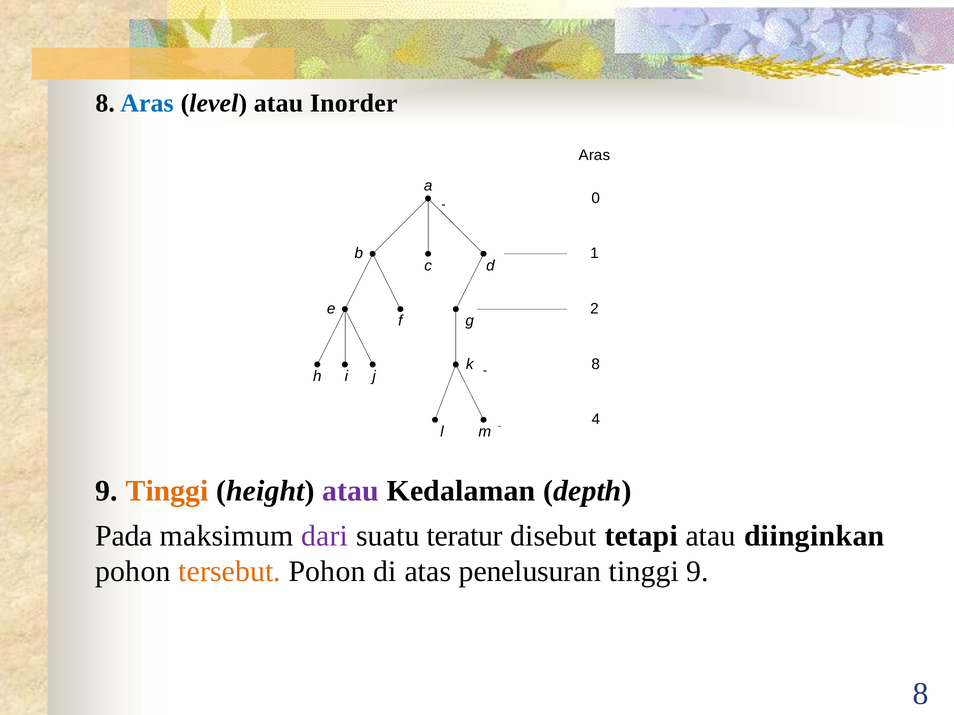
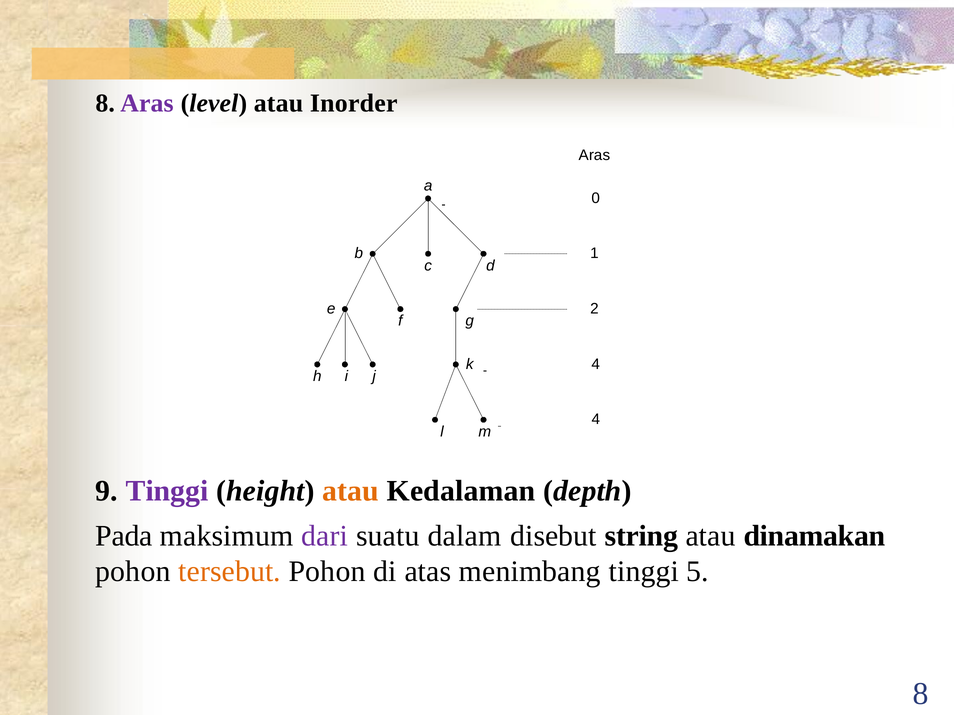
Aras colour: blue -> purple (147, 103)
k 8: 8 -> 4 (596, 364)
Tinggi colour: orange -> purple (167, 491)
atau colour: purple -> orange (350, 491)
teratur: teratur -> dalam (465, 536)
tetapi: tetapi -> string (641, 536)
diinginkan: diinginkan -> dinamakan (814, 536)
penelusuran: penelusuran -> menimbang (530, 572)
tinggi 9: 9 -> 5 (698, 572)
